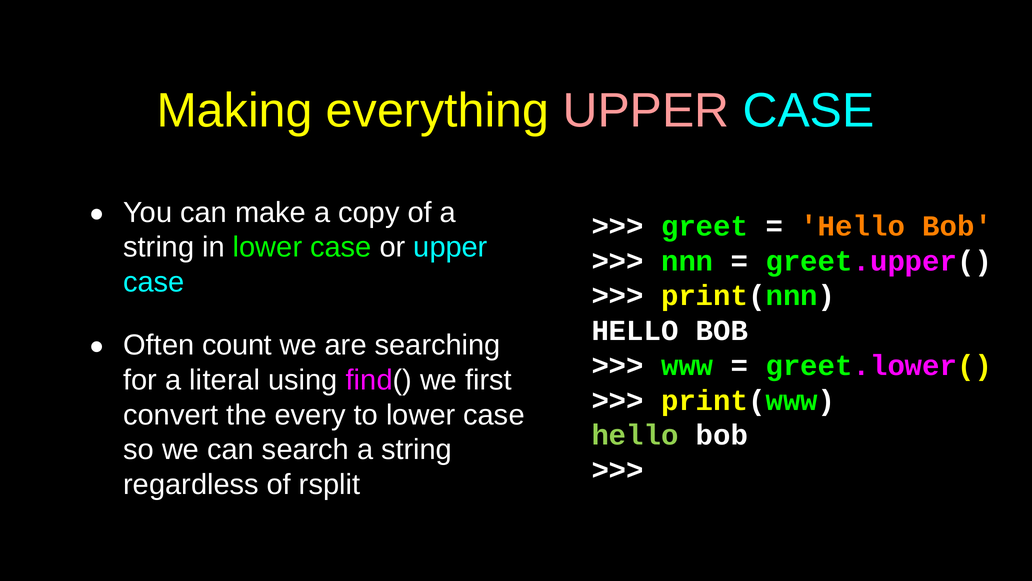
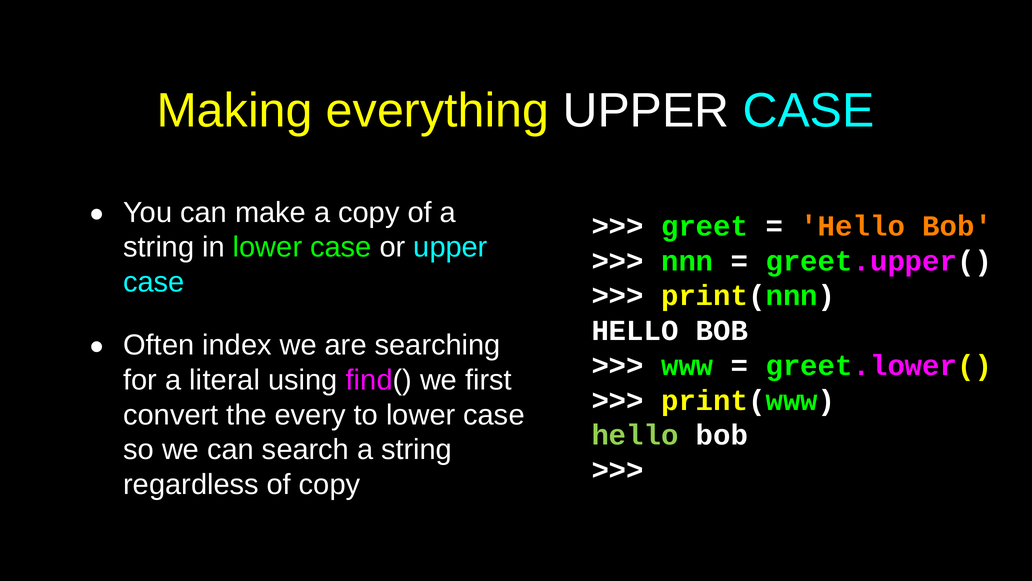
UPPER colour: pink -> white (646, 110)
count: count -> index (237, 345)
of rsplit: rsplit -> copy (330, 484)
